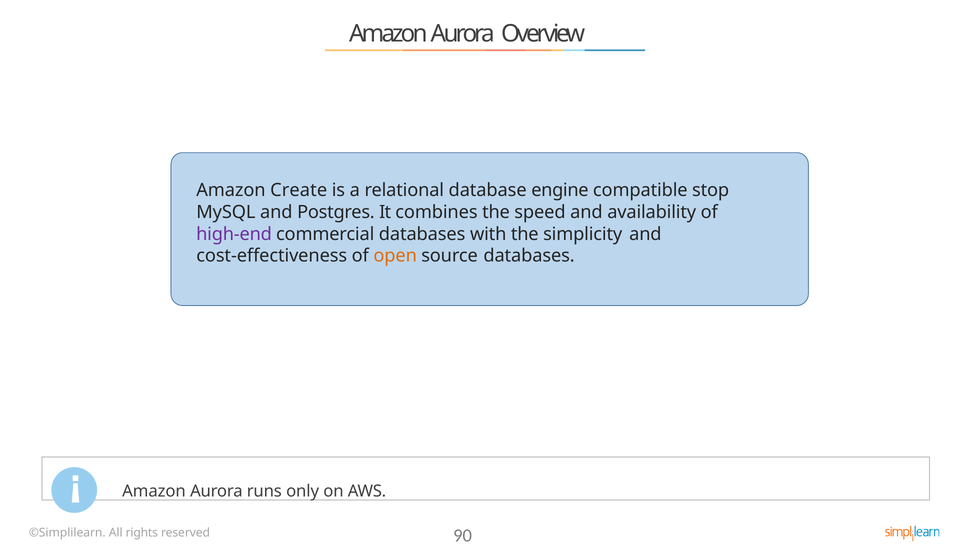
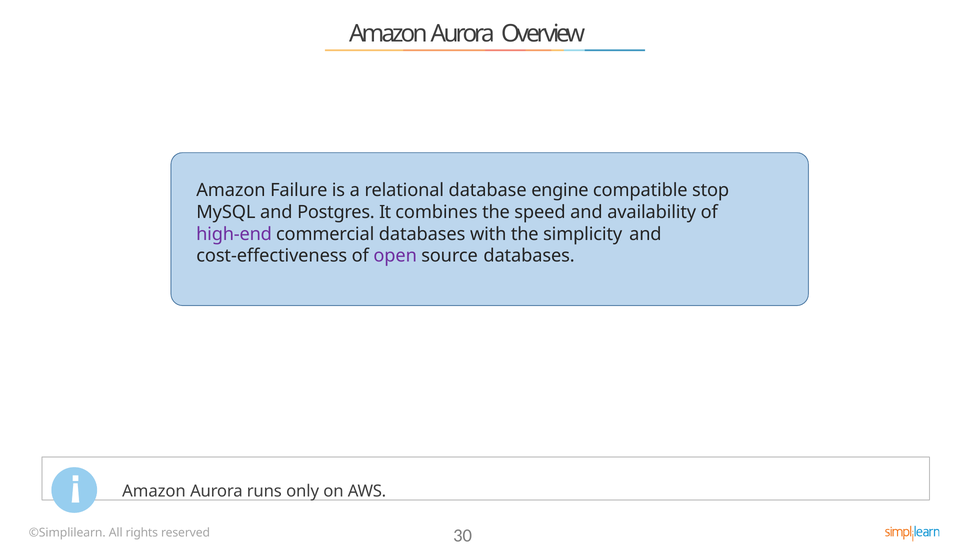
Create: Create -> Failure (299, 190)
open colour: orange -> purple (395, 256)
90: 90 -> 30 (463, 535)
